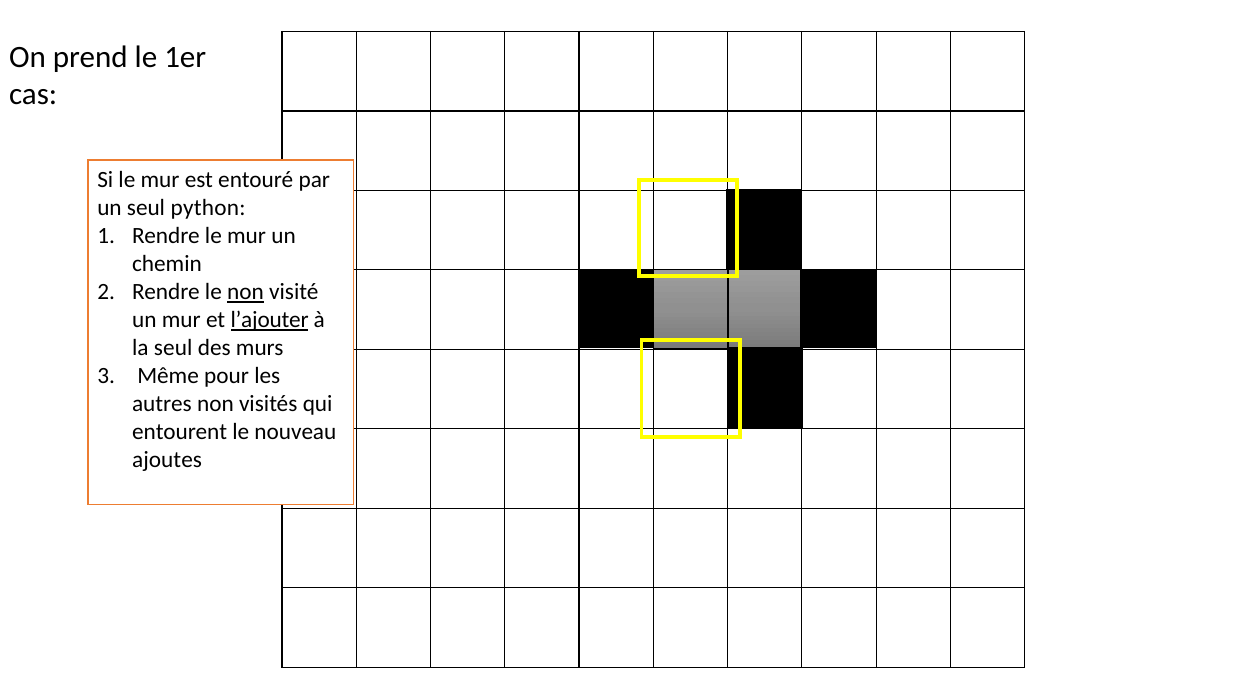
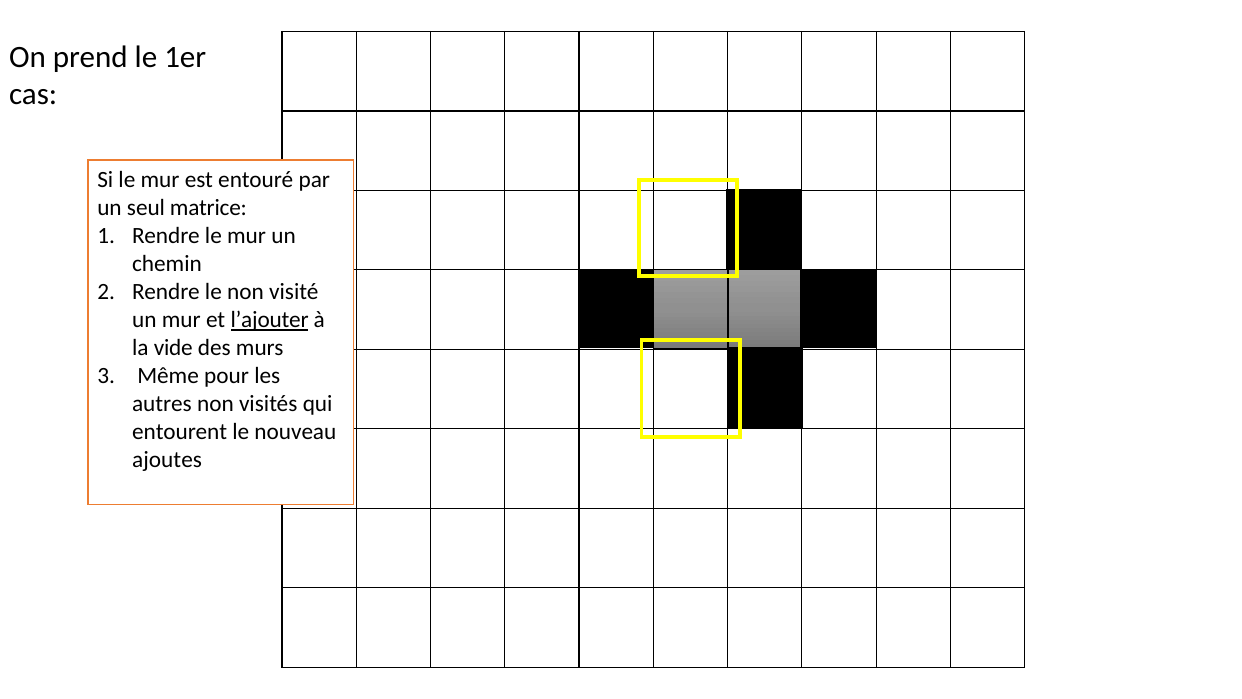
python: python -> matrice (208, 208)
non underline: present -> none (245, 292)
la seul: seul -> vide (173, 348)
